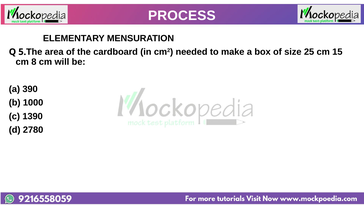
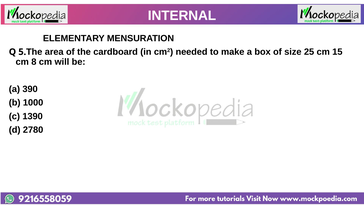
PROCESS: PROCESS -> INTERNAL (182, 16)
